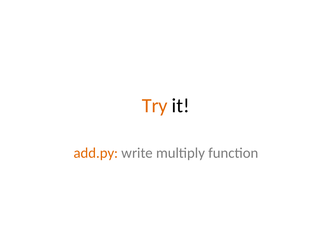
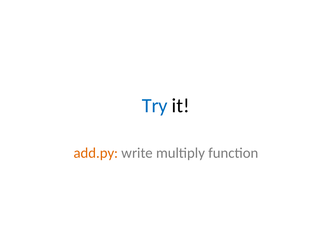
Try colour: orange -> blue (155, 106)
